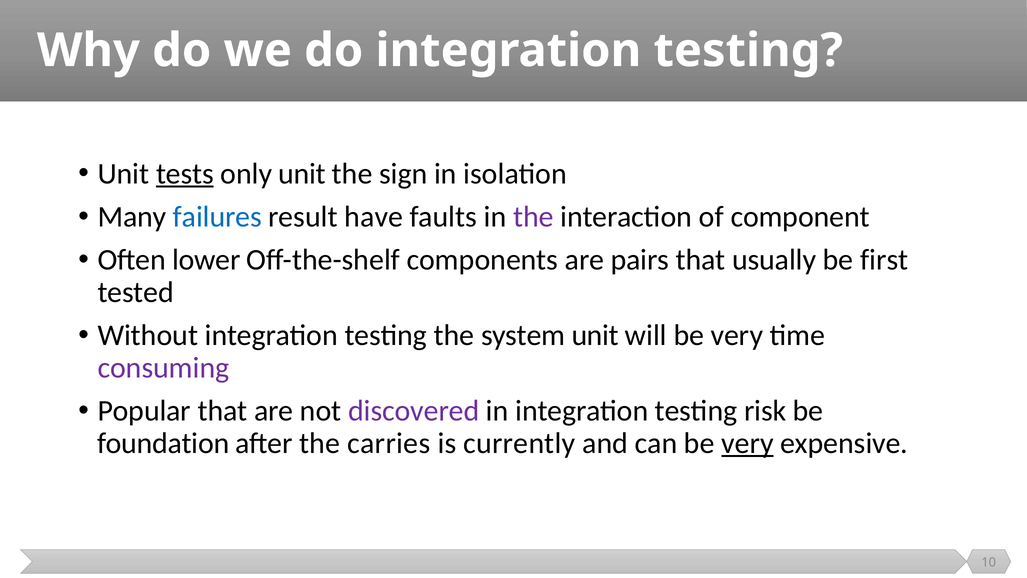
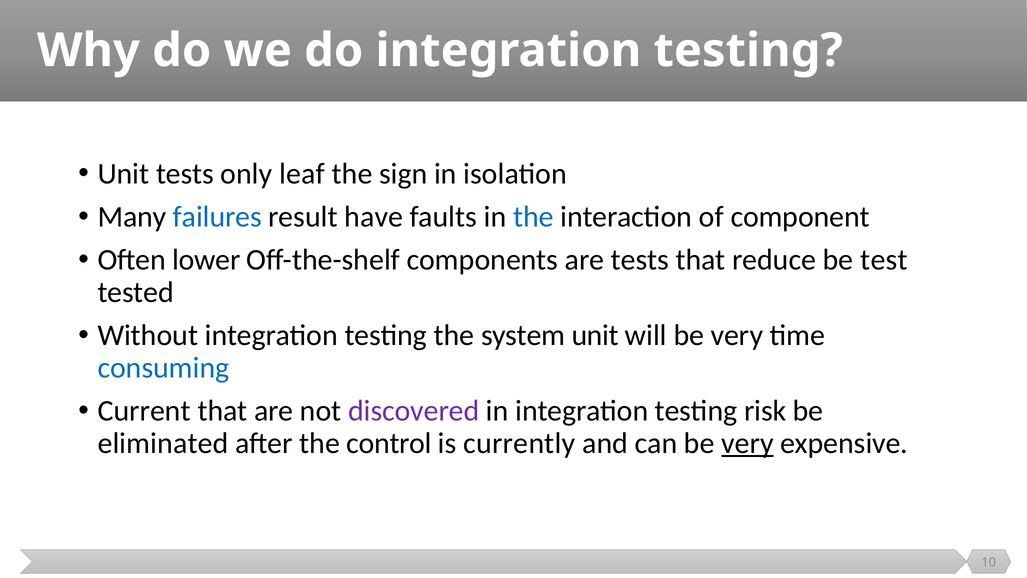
tests underline: present -> none (185, 174)
only unit: unit -> leaf (302, 174)
the colour: purple -> blue (533, 217)
are pairs: pairs -> tests (640, 260)
usually: usually -> reduce (774, 260)
first: first -> test (884, 260)
consuming colour: purple -> blue (163, 368)
Popular: Popular -> Current (144, 411)
foundation: foundation -> eliminated (163, 443)
carries: carries -> control (389, 443)
